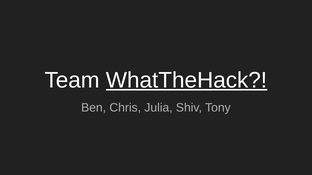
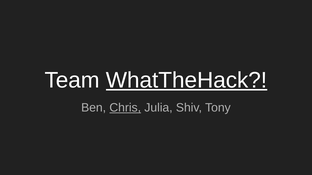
Chris underline: none -> present (125, 108)
